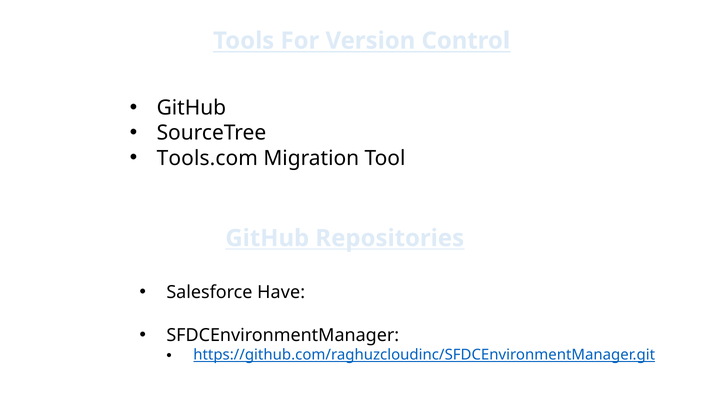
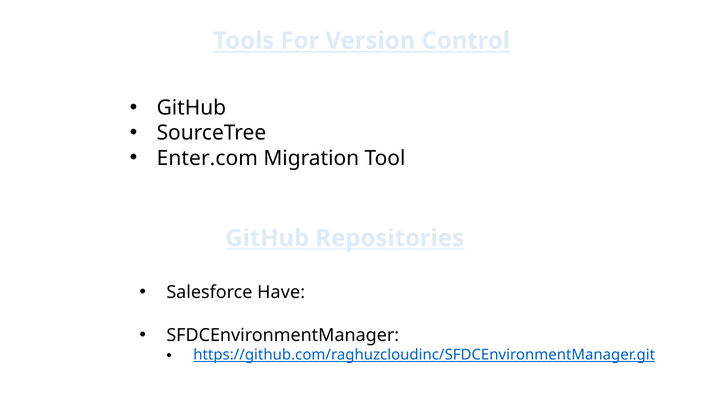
Tools.com: Tools.com -> Enter.com (207, 158)
